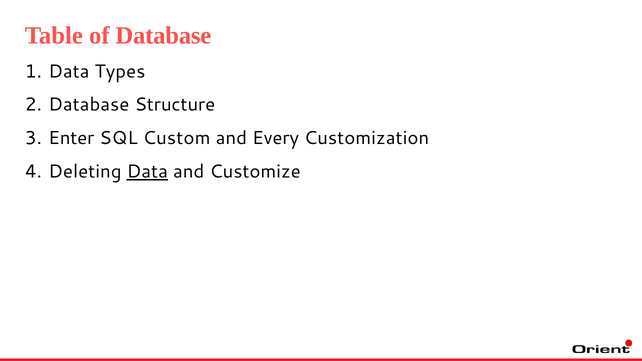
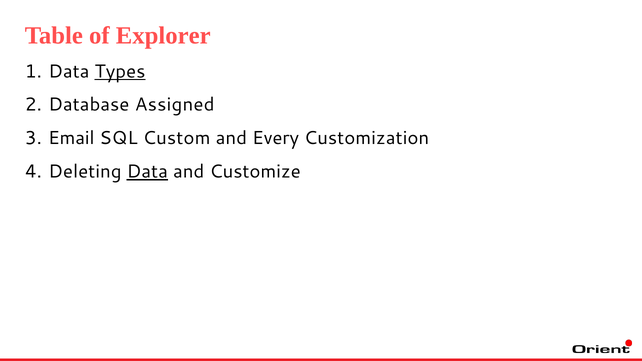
of Database: Database -> Explorer (163, 36)
Types underline: none -> present (120, 71)
Structure: Structure -> Assigned (175, 105)
Enter: Enter -> Email (71, 138)
